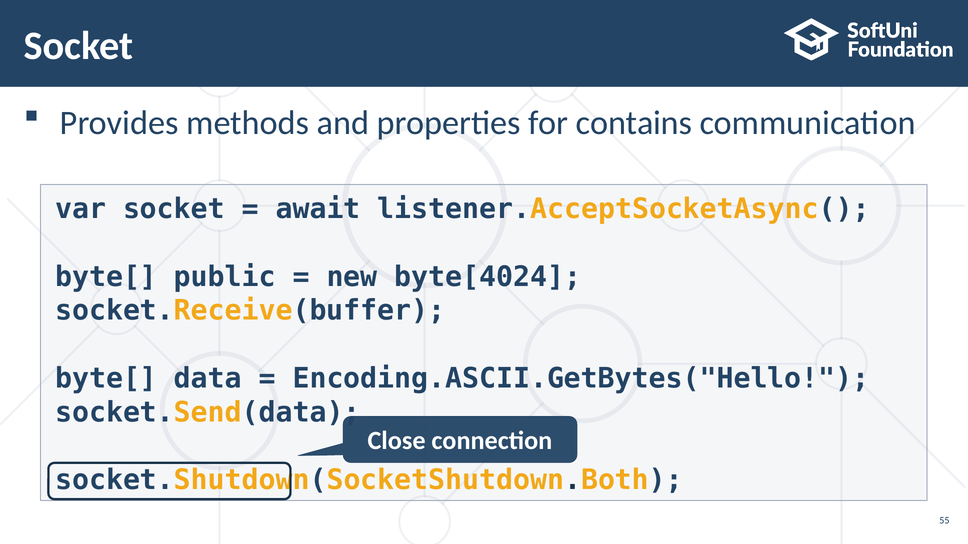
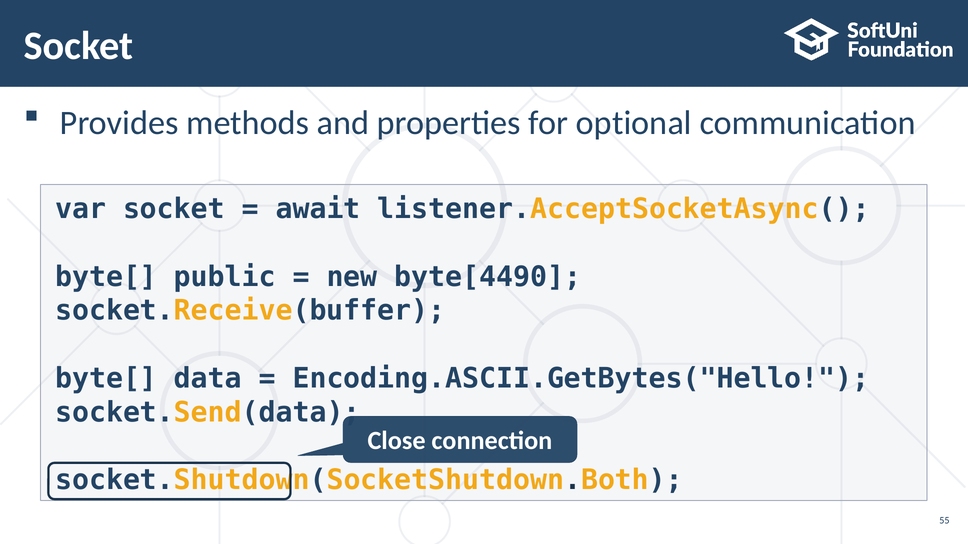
contains: contains -> optional (634, 123)
byte[4024: byte[4024 -> byte[4490 (488, 277)
